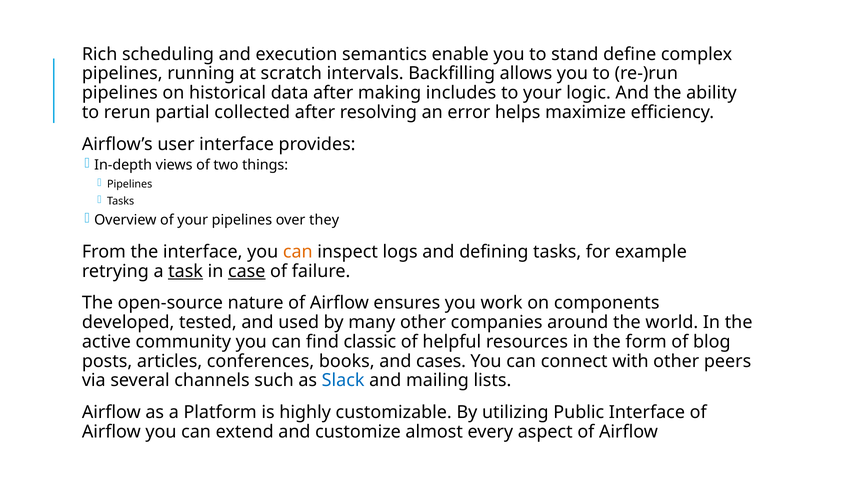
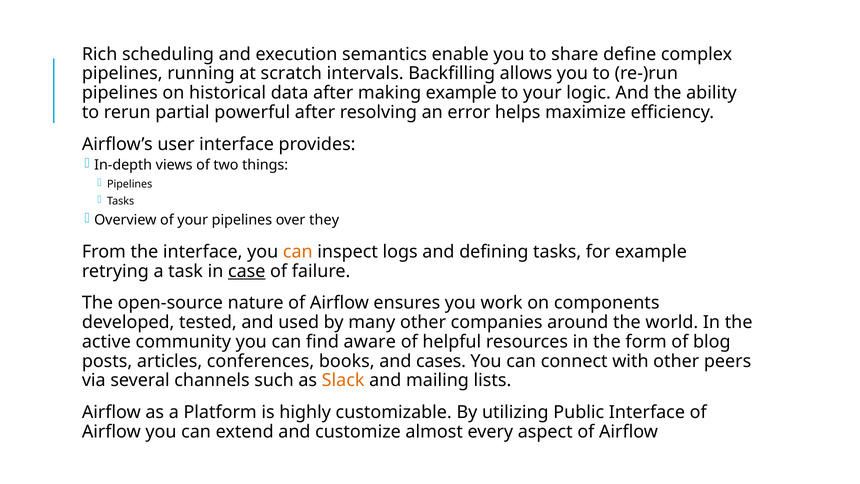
stand: stand -> share (575, 54)
making includes: includes -> example (461, 93)
collected: collected -> powerful (252, 112)
task underline: present -> none (186, 271)
classic: classic -> aware (370, 342)
Slack colour: blue -> orange (343, 380)
